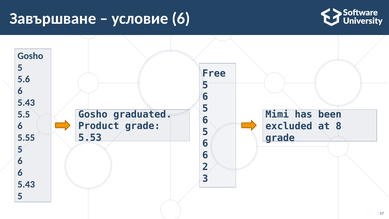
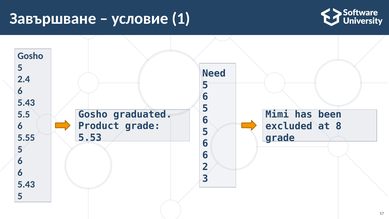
условие 6: 6 -> 1 (181, 18)
Free: Free -> Need (214, 73)
5.6: 5.6 -> 2.4 (24, 79)
